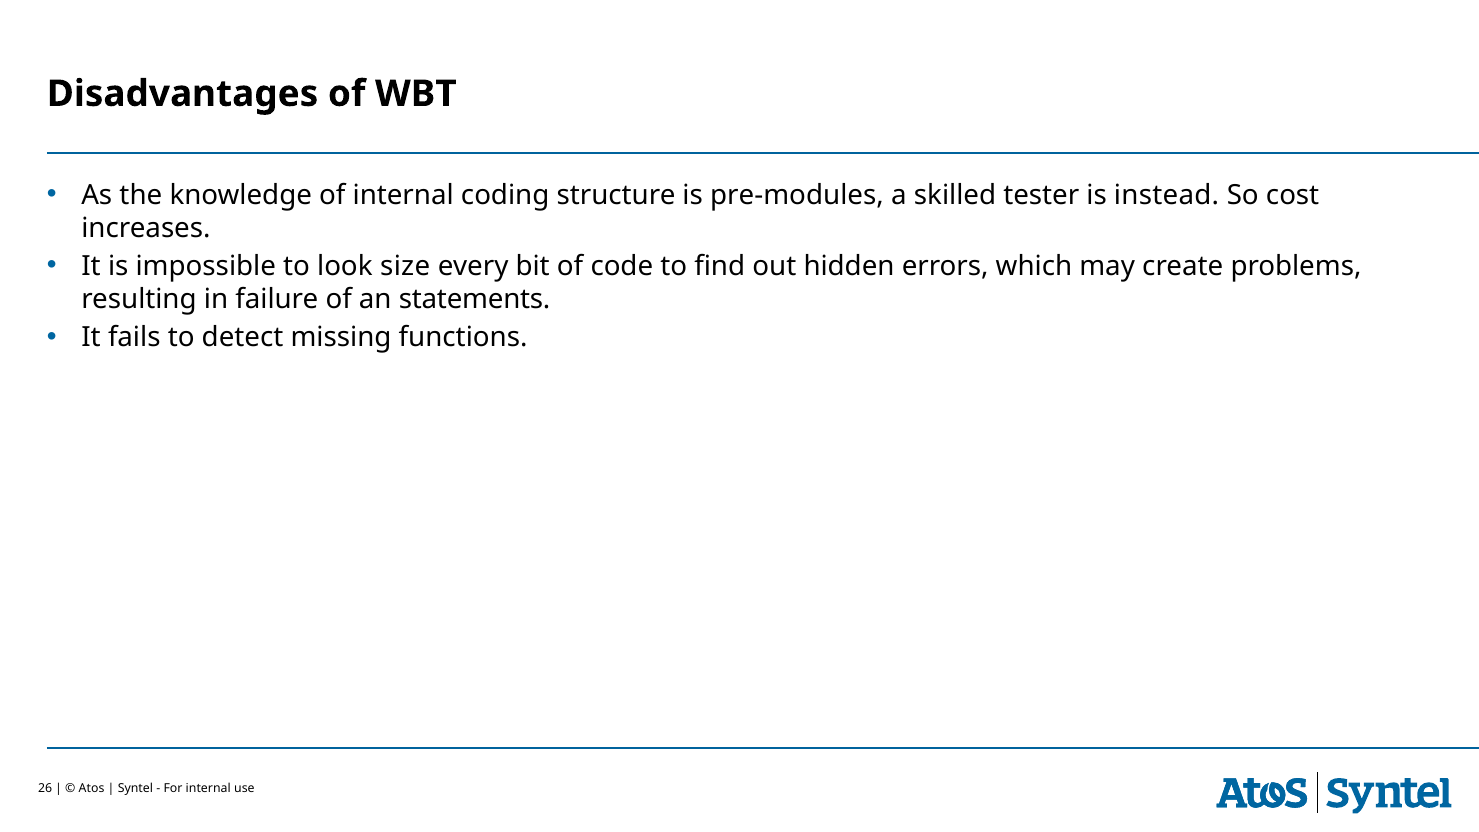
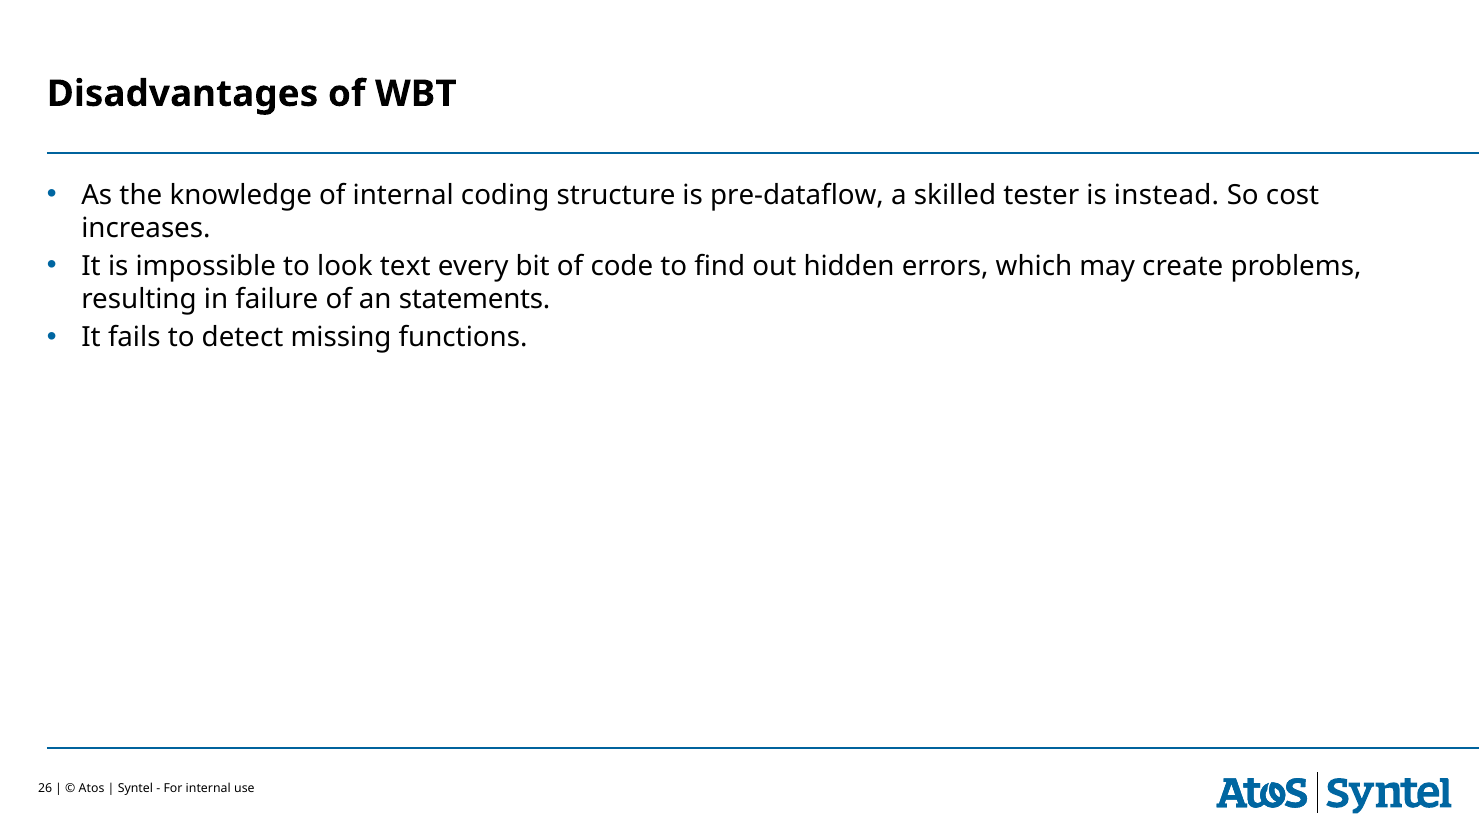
pre-modules: pre-modules -> pre-dataflow (797, 195)
size: size -> text (405, 266)
